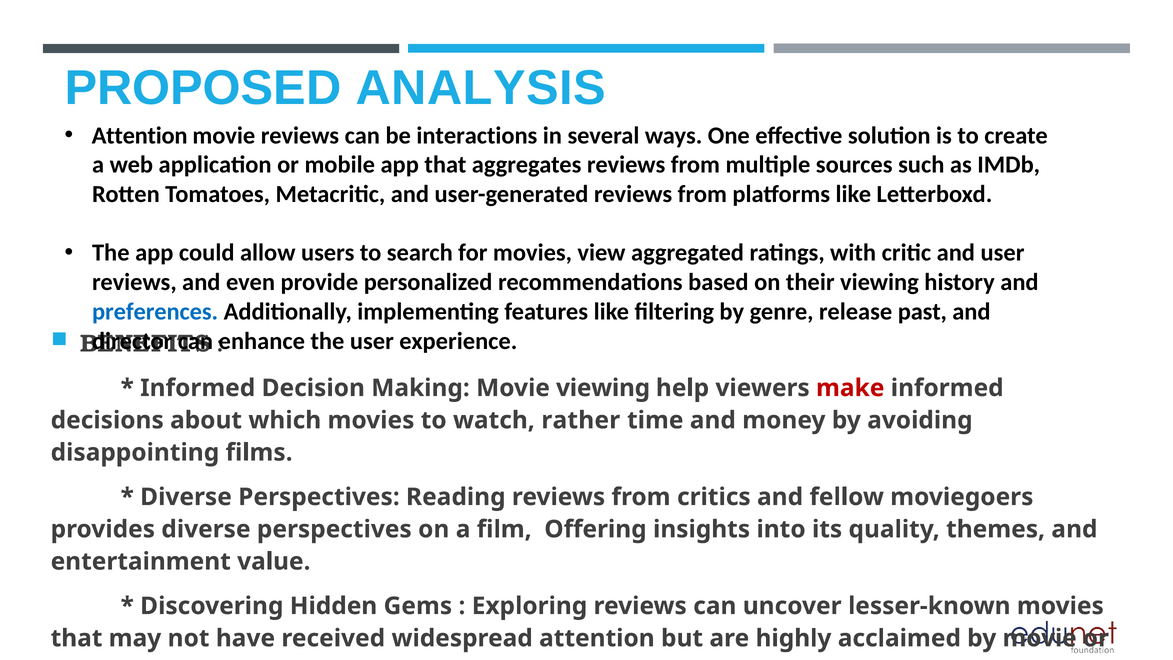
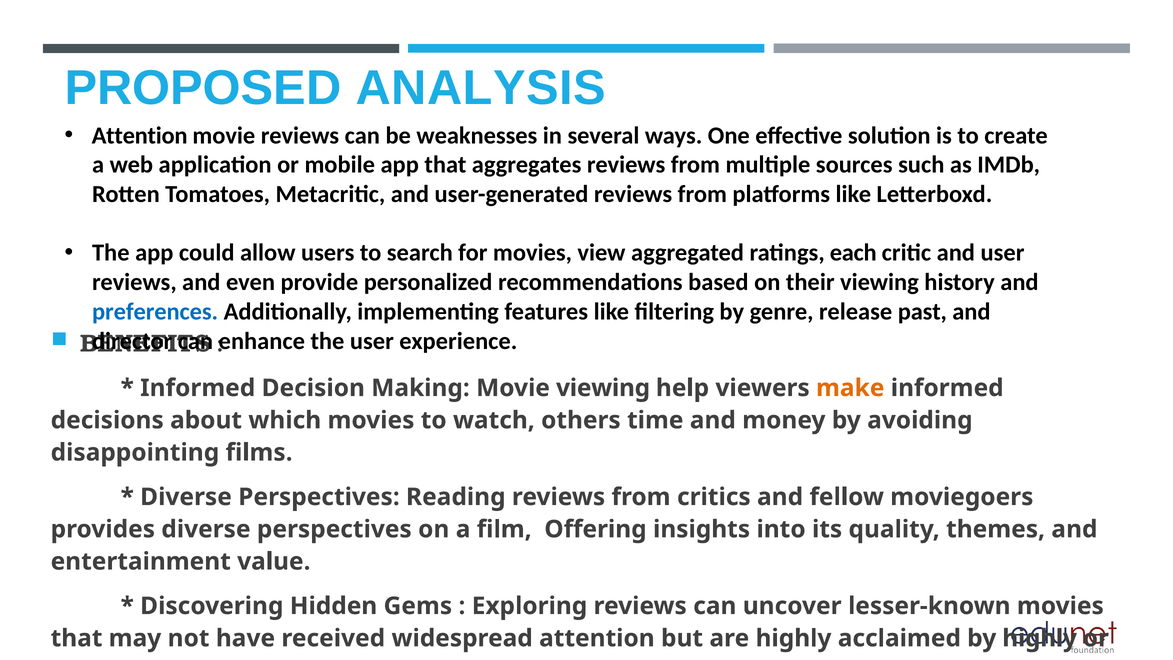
interactions: interactions -> weaknesses (477, 135)
with: with -> each (853, 253)
make colour: red -> orange (850, 388)
rather: rather -> others (581, 420)
by movie: movie -> highly (1040, 638)
